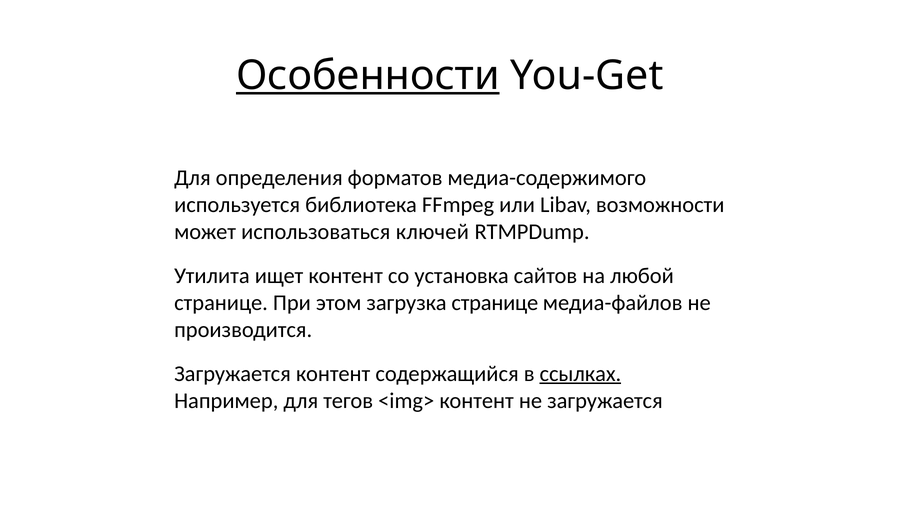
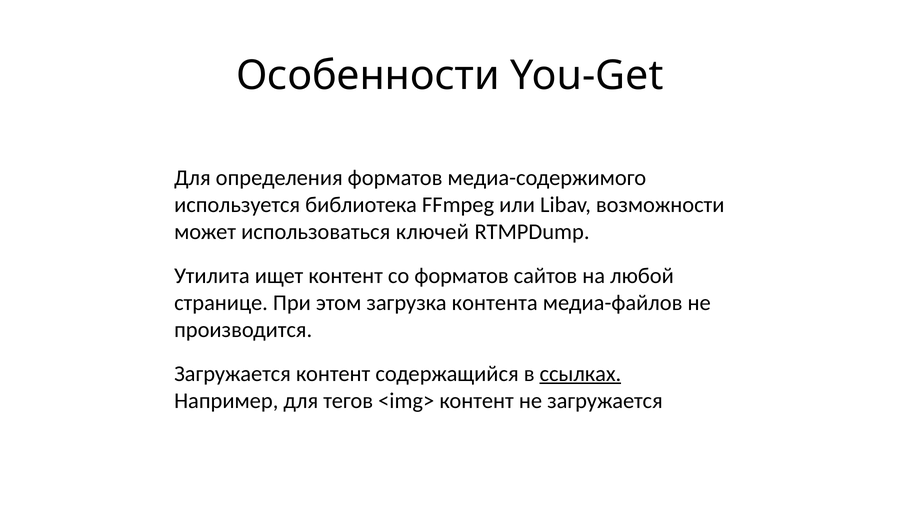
Особенности underline: present -> none (368, 76)
со установка: установка -> форматов (462, 276)
загрузка странице: странице -> контента (495, 303)
